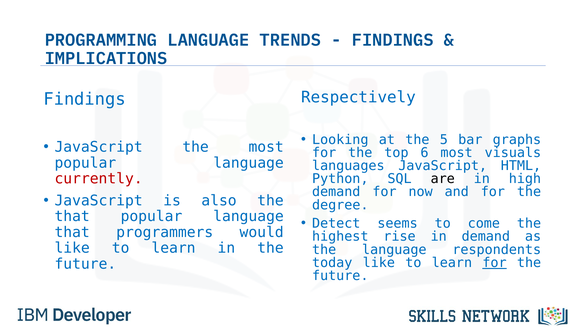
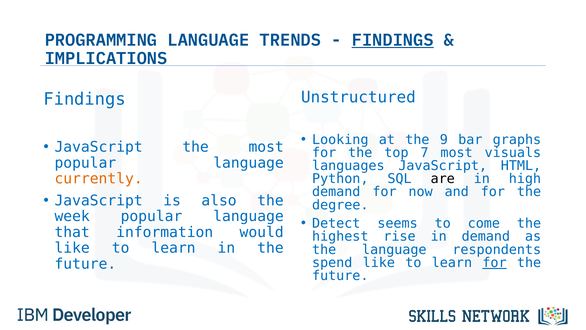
FINDINGS underline: none -> present (393, 40)
Respectively: Respectively -> Unstructured (358, 97)
5: 5 -> 9 (444, 139)
6: 6 -> 7 (425, 153)
currently colour: red -> orange (99, 178)
that: that -> week (72, 216)
programmers: programmers -> information (165, 232)
today: today -> spend (332, 262)
